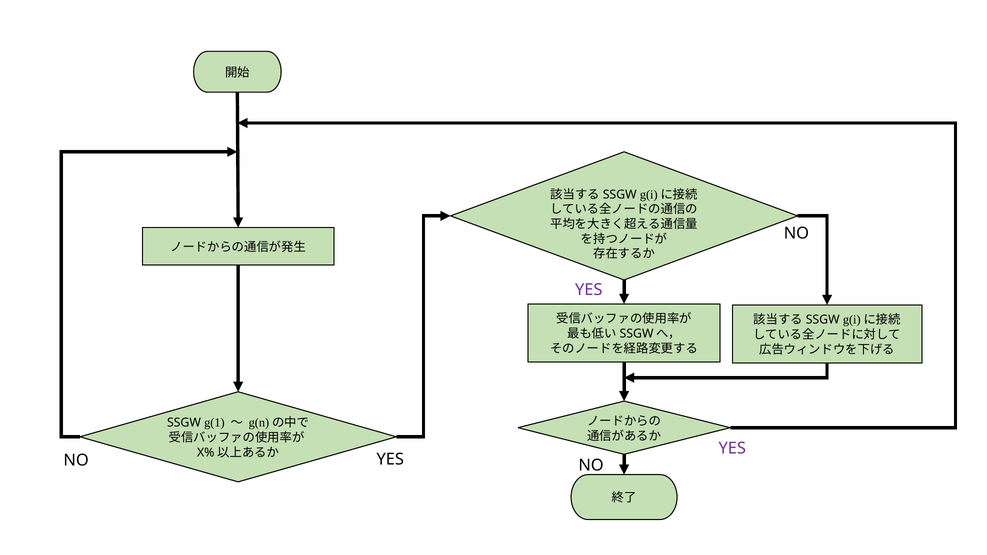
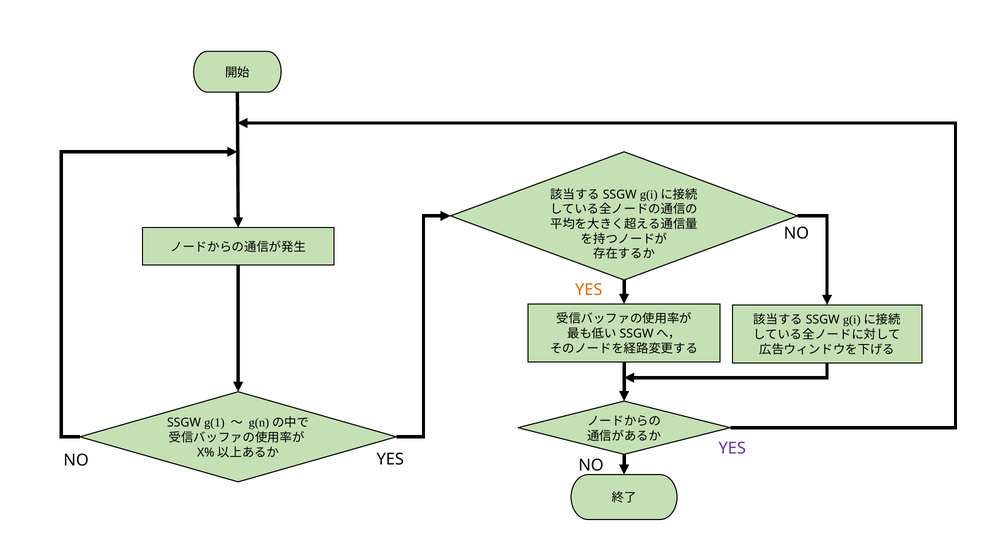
YES colour: purple -> orange (589, 290)
